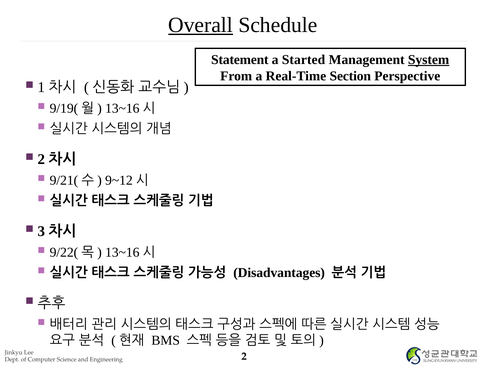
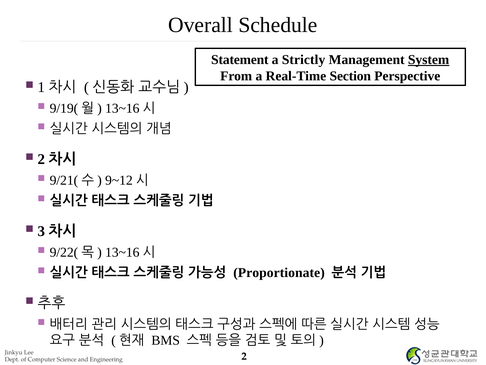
Overall underline: present -> none (201, 25)
Started: Started -> Strictly (304, 60)
Disadvantages: Disadvantages -> Proportionate (279, 272)
